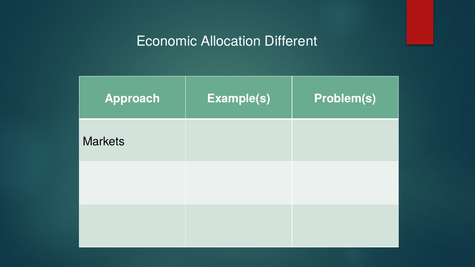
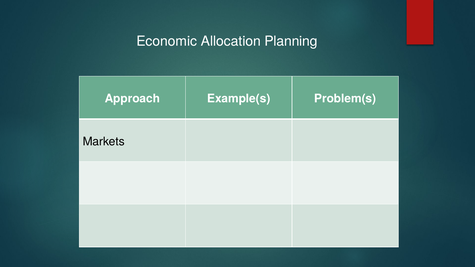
Different: Different -> Planning (291, 41)
